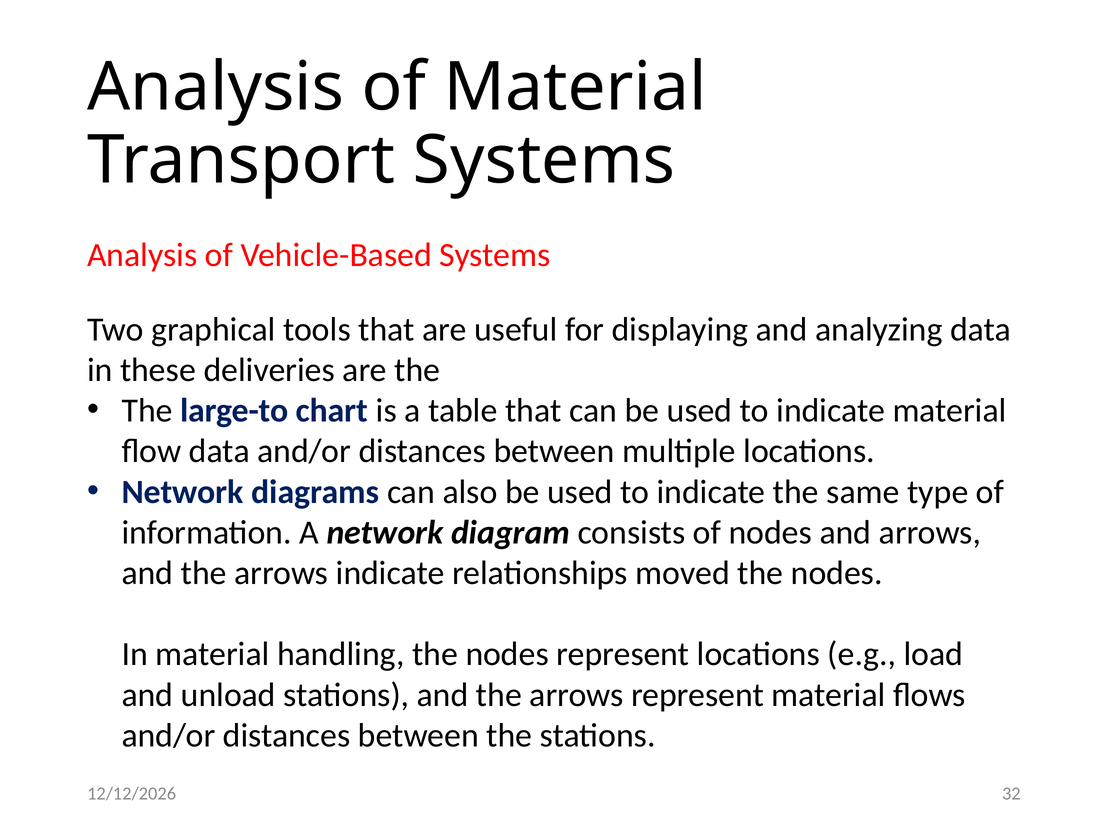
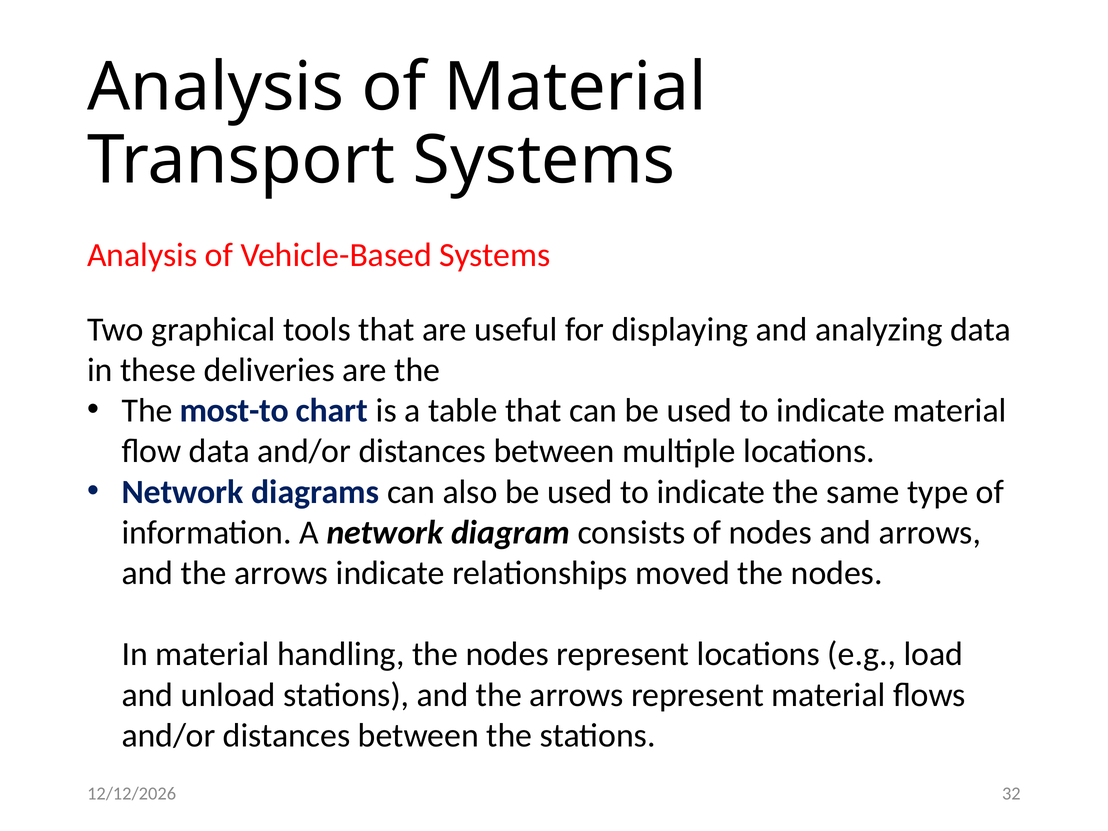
large-to: large-to -> most-to (234, 411)
